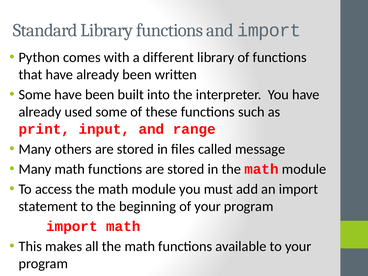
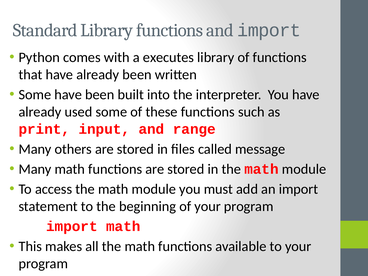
different: different -> executes (168, 57)
